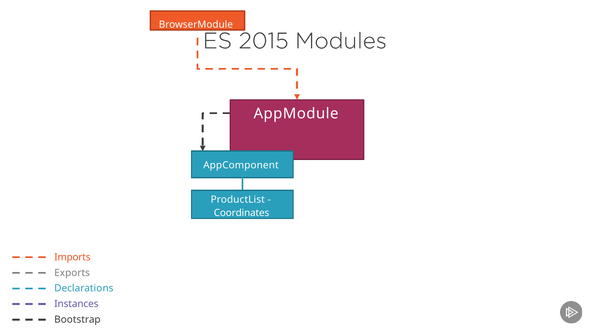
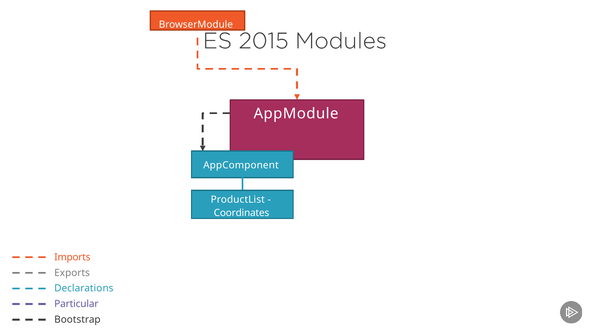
Instances: Instances -> Particular (76, 304)
